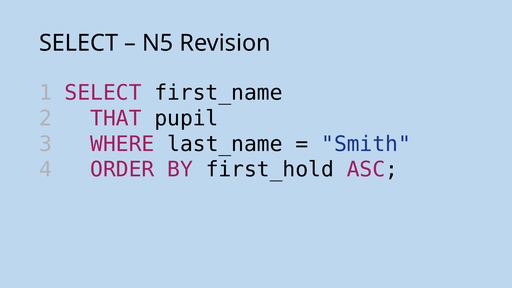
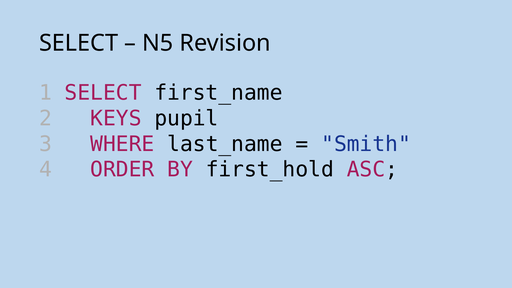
THAT: THAT -> KEYS (116, 118)
